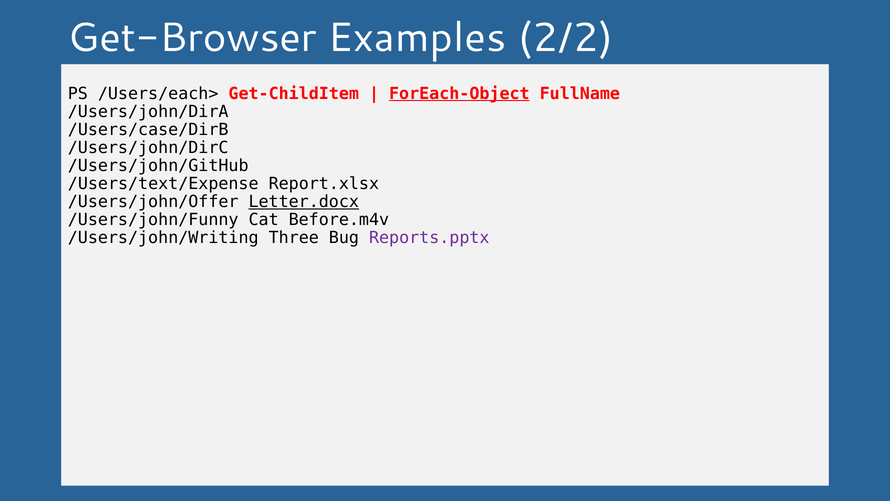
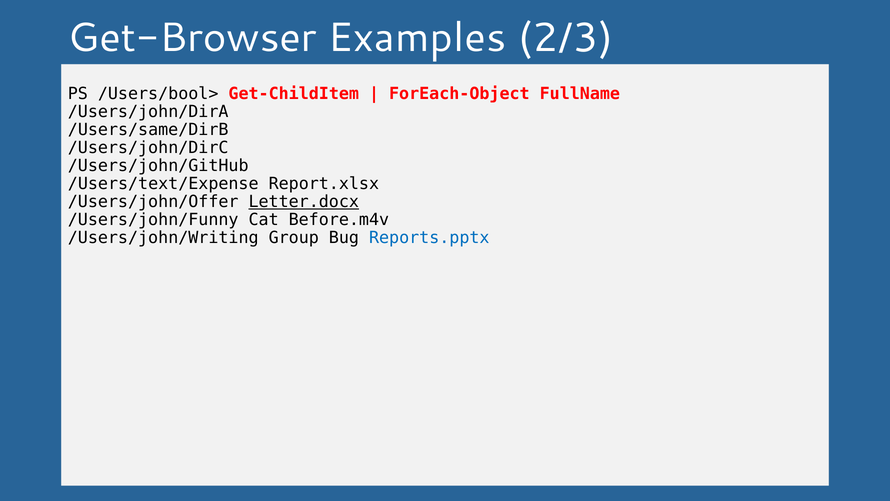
2/2: 2/2 -> 2/3 (566, 38)
/Users/each>: /Users/each> -> /Users/bool> (158, 93)
ForEach-Object underline: present -> none (459, 93)
/Users/case/DirB: /Users/case/DirB -> /Users/same/DirB (148, 129)
Three: Three -> Group (294, 238)
Reports.pptx colour: purple -> blue (429, 238)
